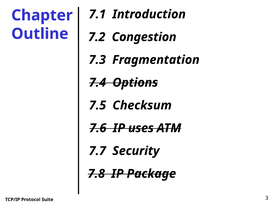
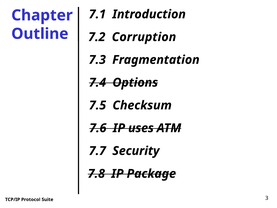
Congestion: Congestion -> Corruption (144, 37)
